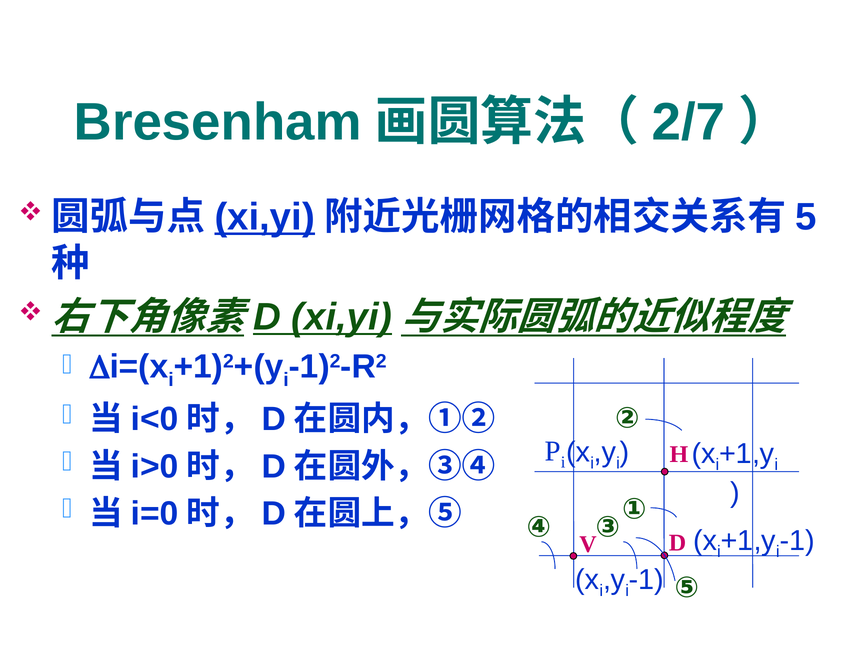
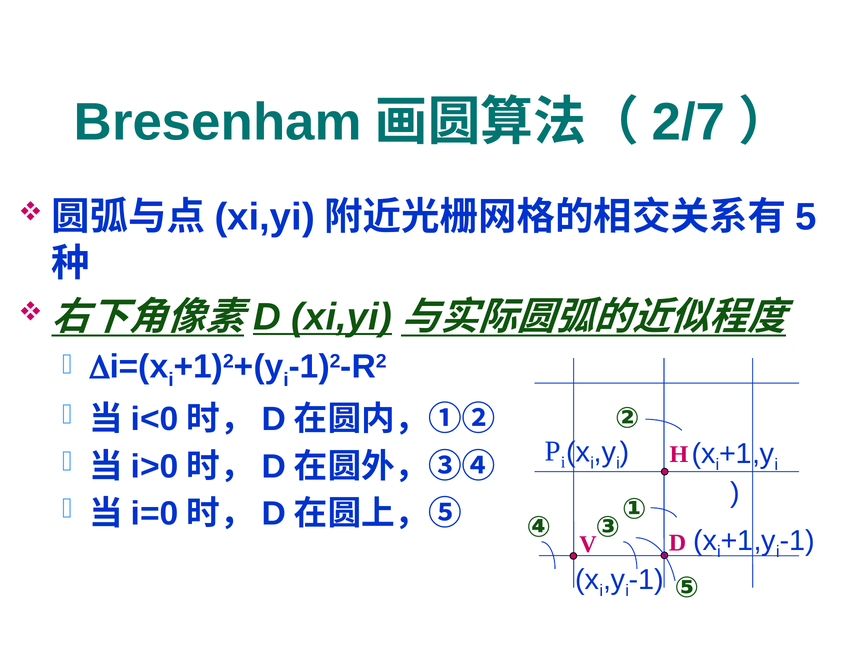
xi,yi underline: present -> none (265, 217)
